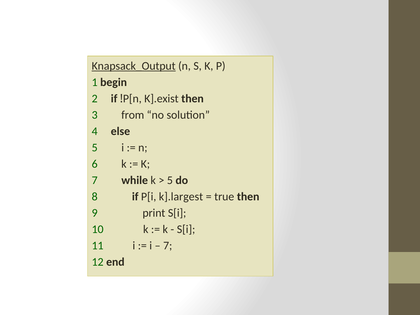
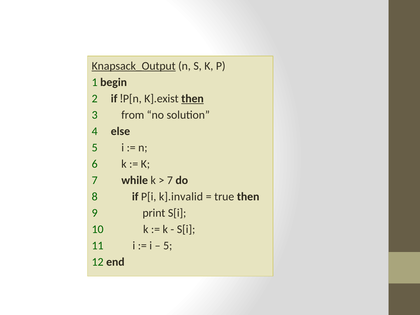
then underline: none -> present (193, 99)
5: 5 -> 7 (170, 180)
k].largest: k].largest -> k].invalid (181, 197)
7: 7 -> 5 (168, 246)
